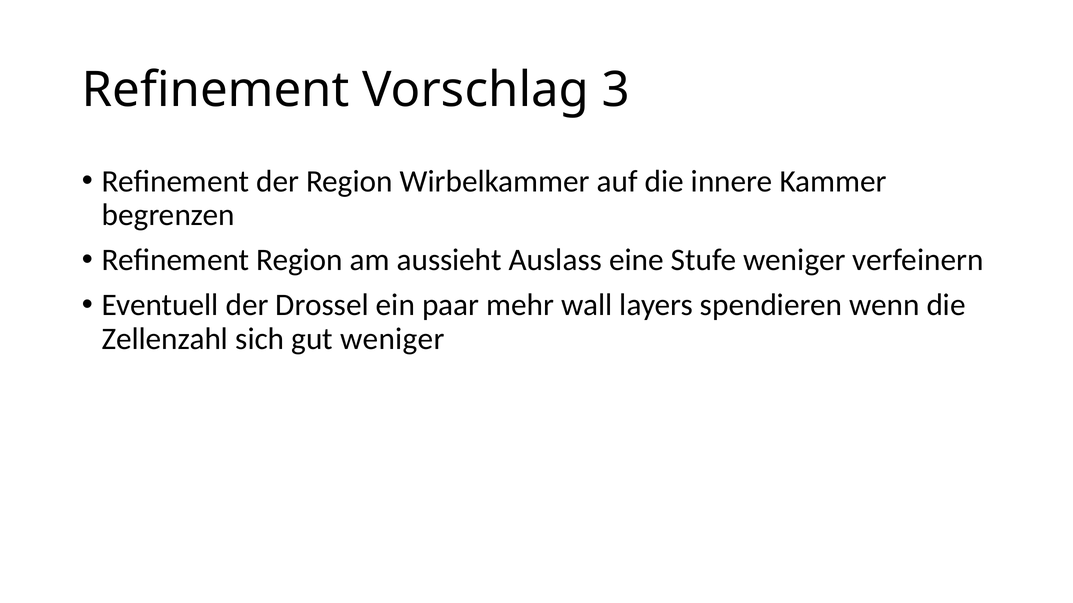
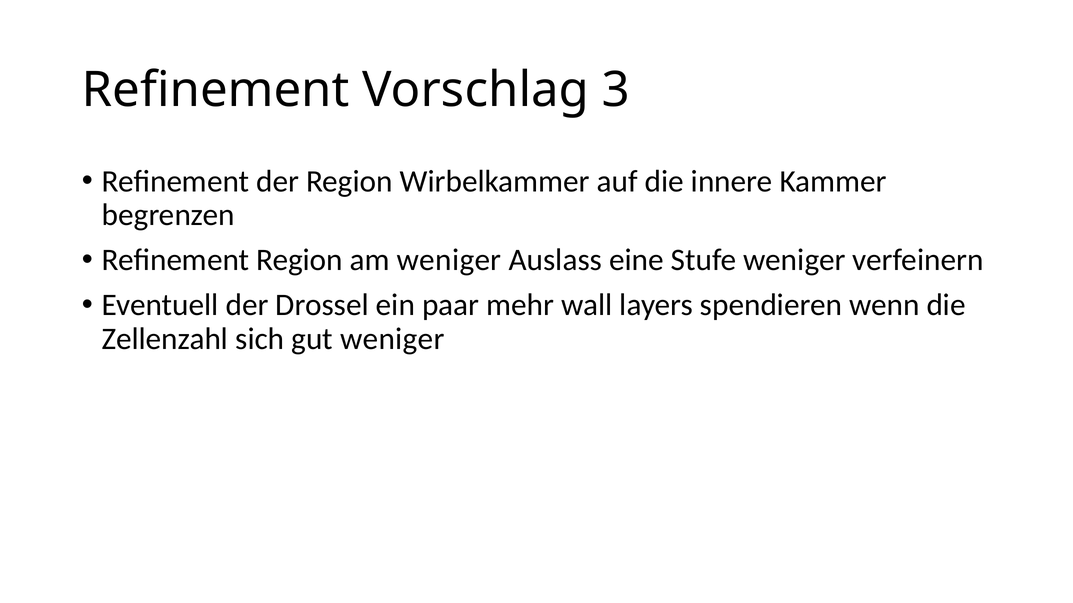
am aussieht: aussieht -> weniger (449, 260)
